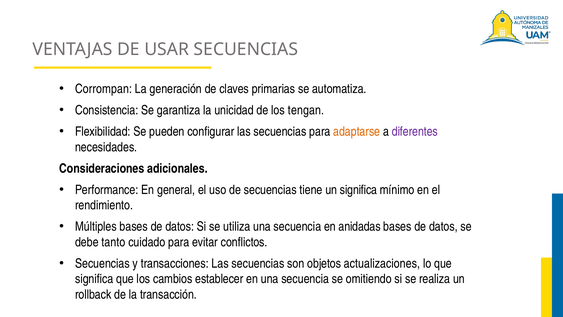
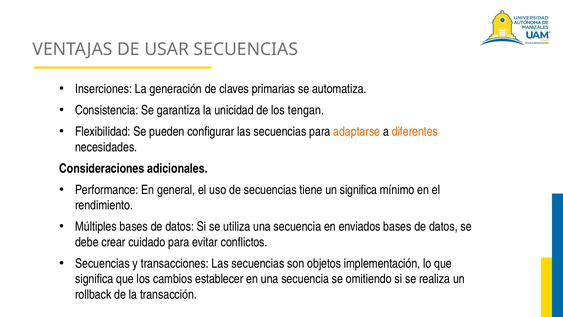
Corrompan: Corrompan -> Inserciones (104, 89)
diferentes colour: purple -> orange (415, 131)
anidadas: anidadas -> enviados (360, 226)
tanto: tanto -> crear (113, 242)
actualizaciones: actualizaciones -> implementación (382, 263)
